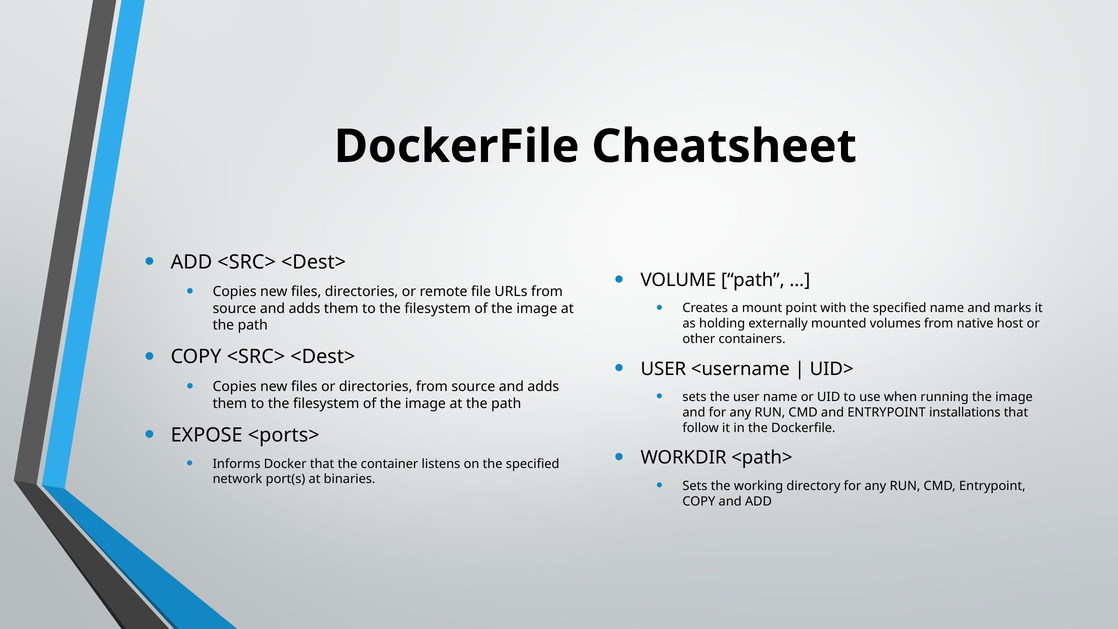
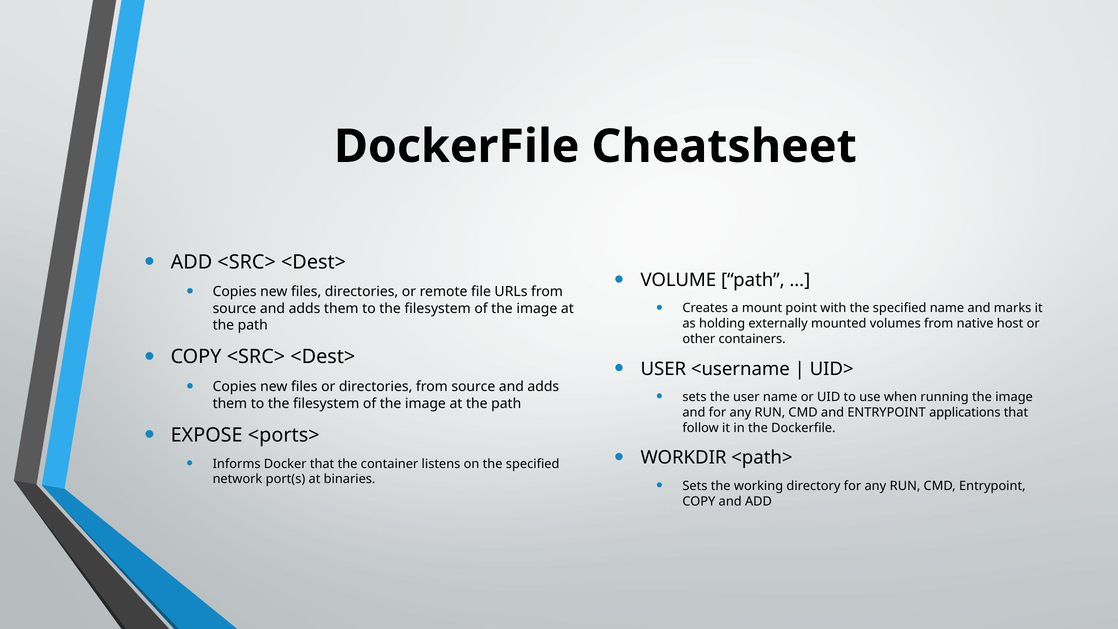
installations: installations -> applications (965, 412)
